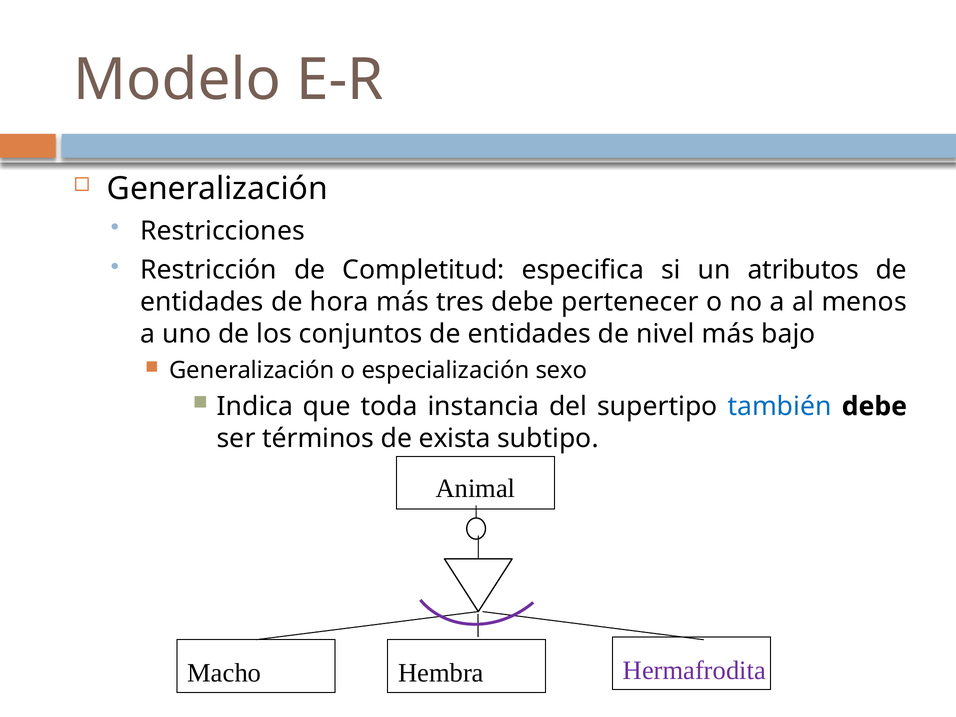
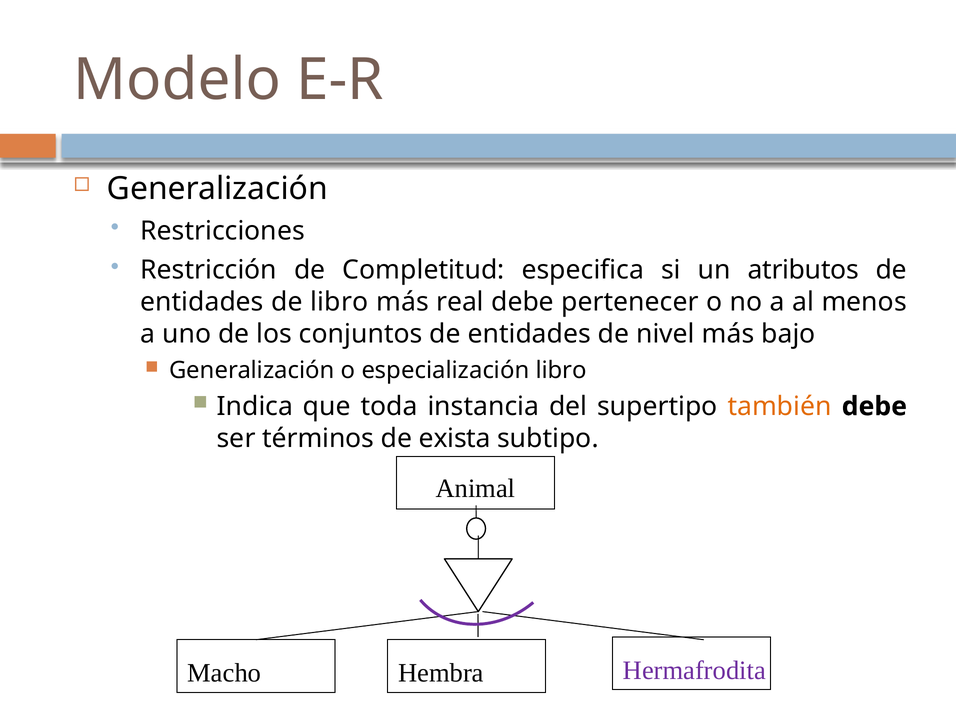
de hora: hora -> libro (339, 302)
tres: tres -> real (460, 302)
especialización sexo: sexo -> libro (561, 371)
también colour: blue -> orange (780, 406)
